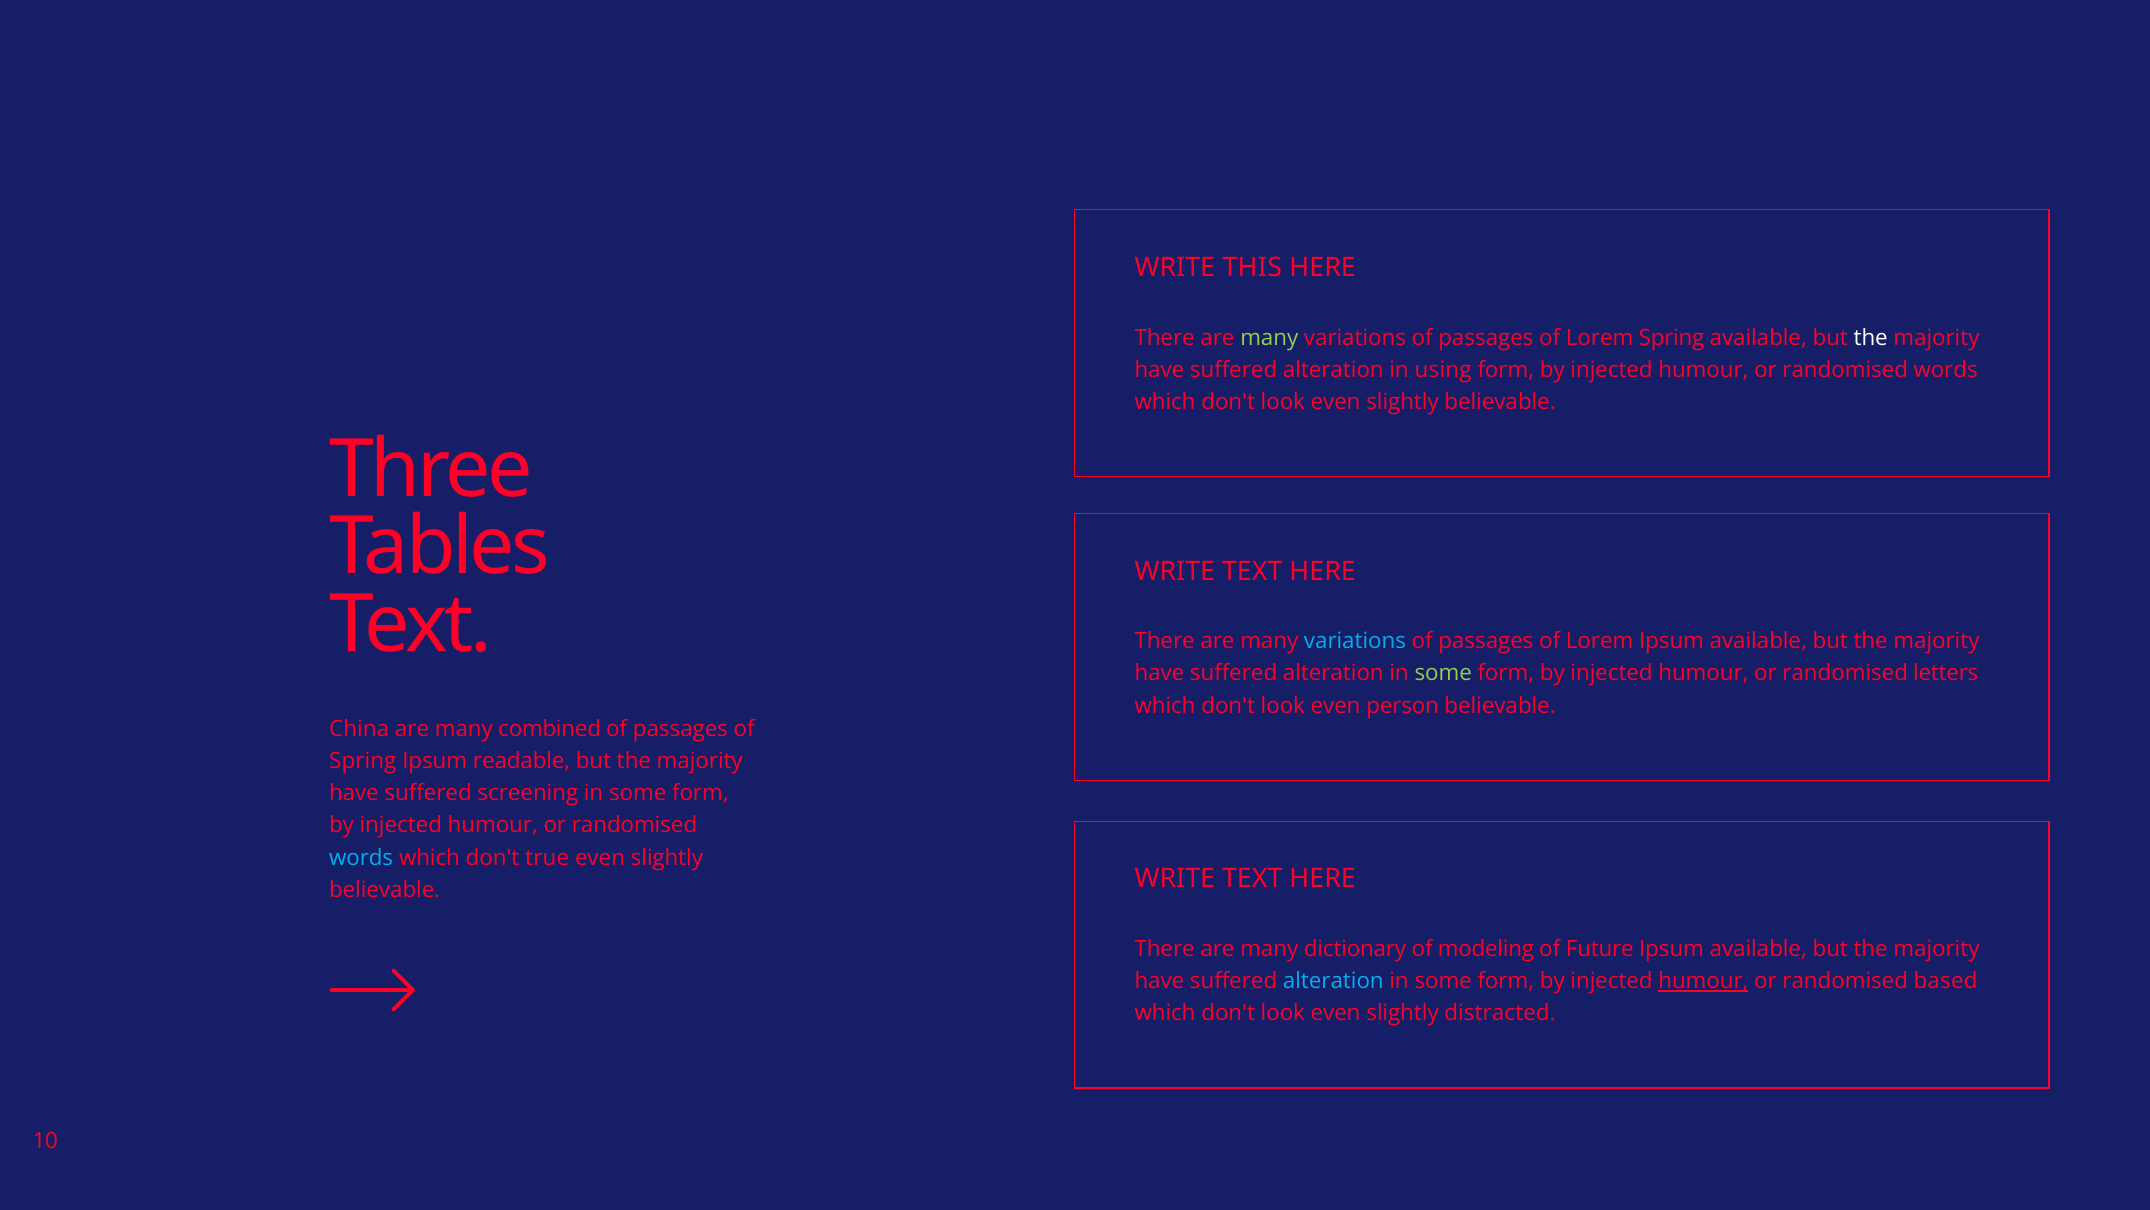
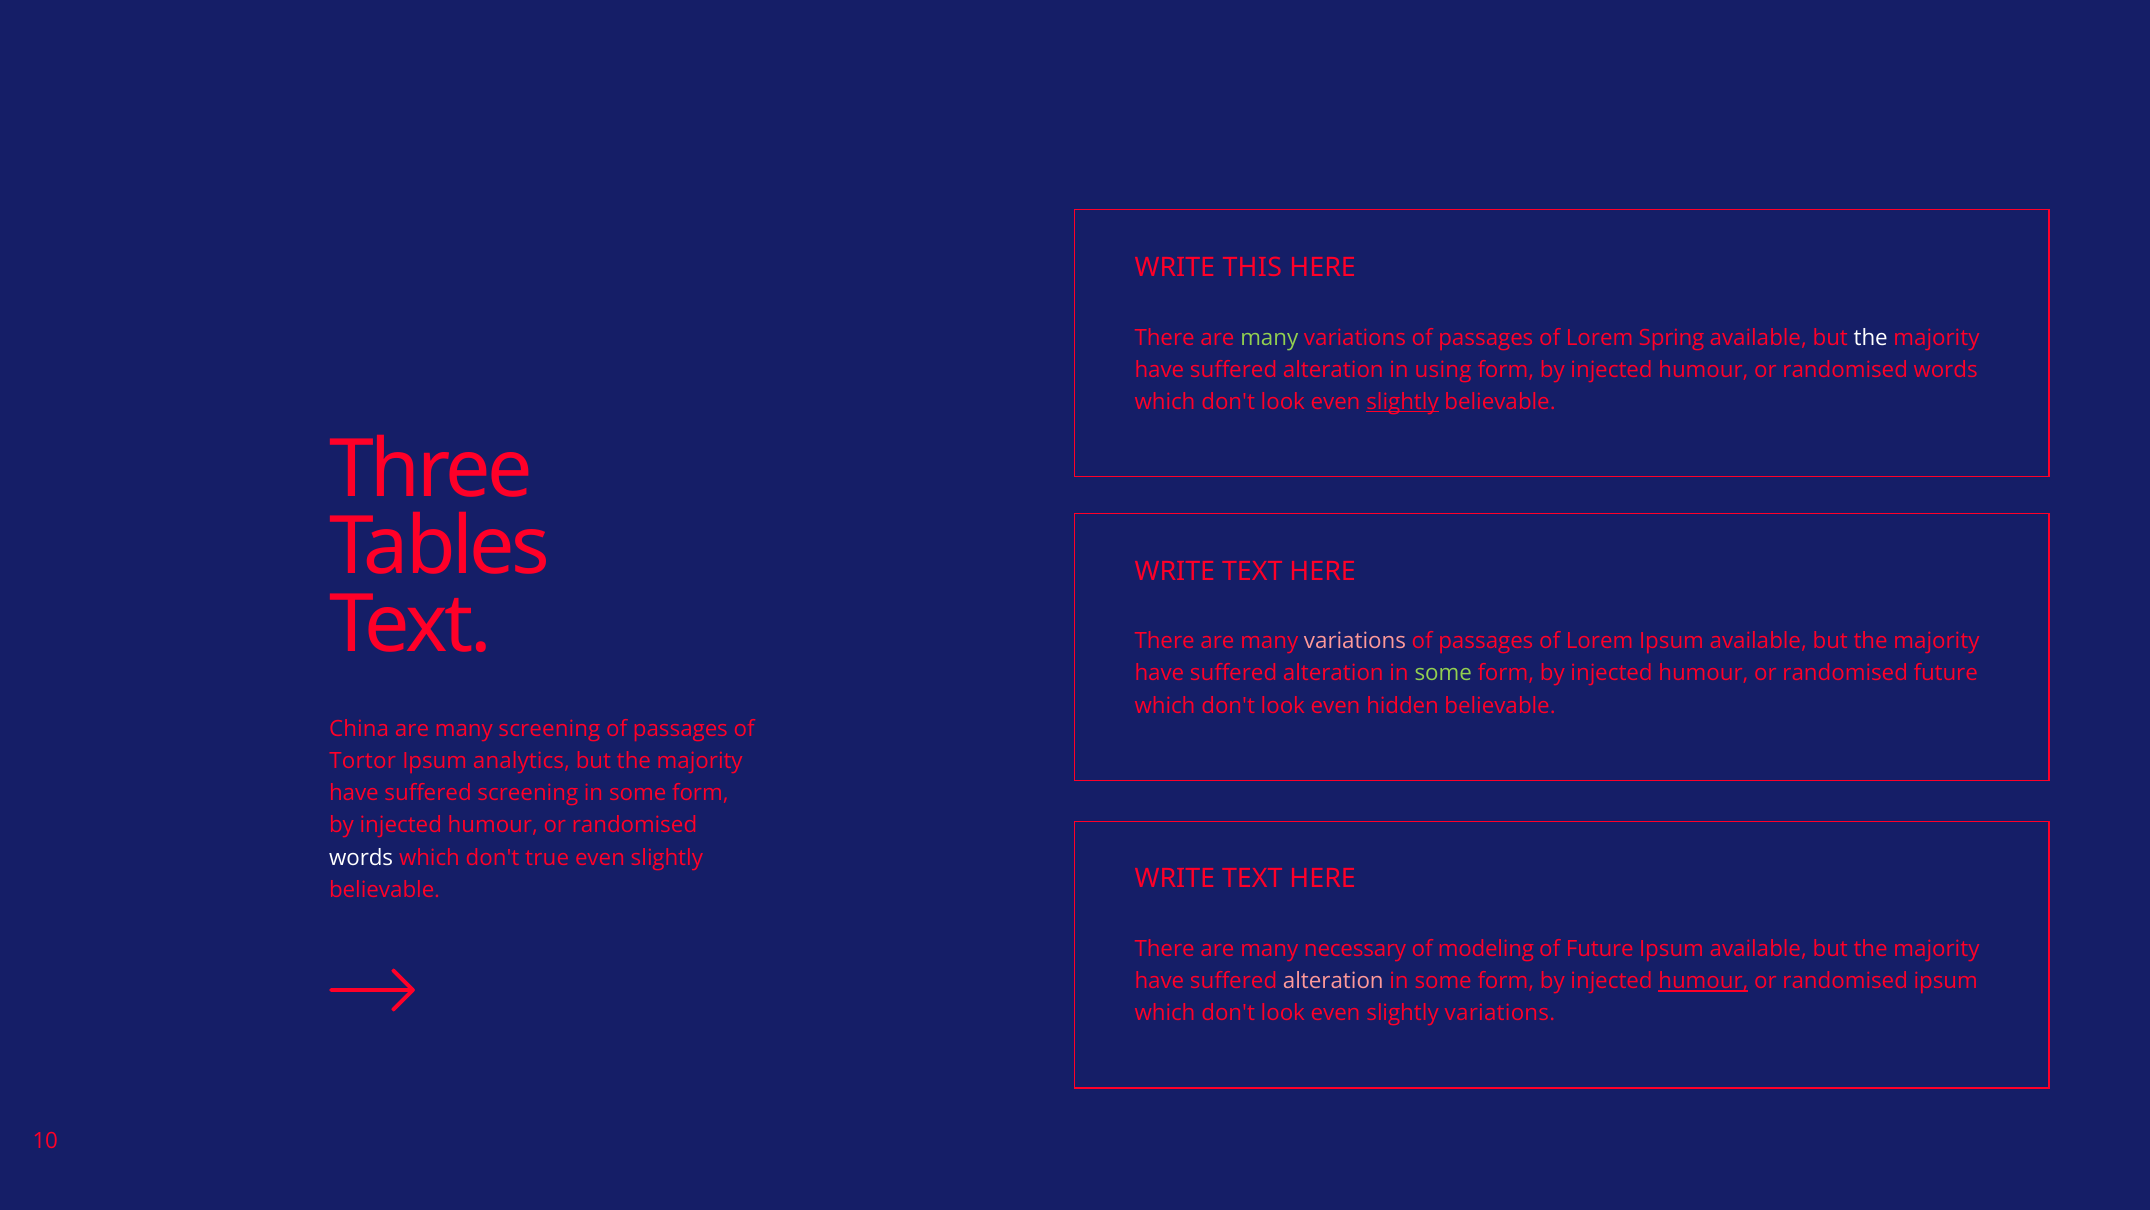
slightly underline: none -> present (1403, 402)
variations colour: light blue -> pink (1355, 641)
randomised letters: letters -> future (1946, 673)
person: person -> hidden (1403, 705)
many combined: combined -> screening (549, 728)
Spring: Spring -> Tortor (363, 761)
readable: readable -> analytics (522, 761)
words colour: light blue -> white (361, 857)
dictionary: dictionary -> necessary (1355, 948)
alteration colour: light blue -> pink (1333, 981)
randomised based: based -> ipsum (1946, 981)
slightly distracted: distracted -> variations (1500, 1013)
